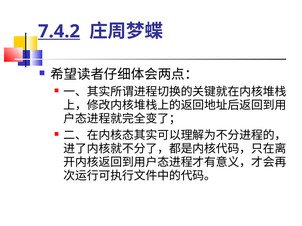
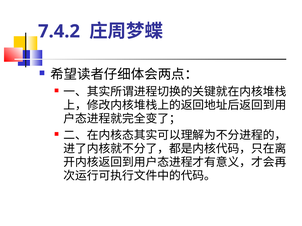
7.4.2 underline: present -> none (59, 31)
